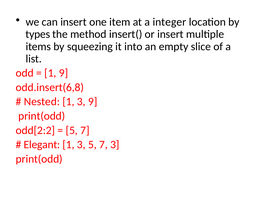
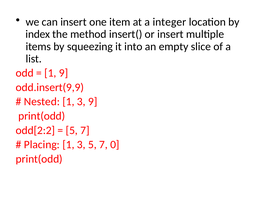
types: types -> index (38, 34)
odd.insert(6,8: odd.insert(6,8 -> odd.insert(9,9 (50, 87)
Elegant: Elegant -> Placing (42, 145)
7 3: 3 -> 0 (115, 145)
